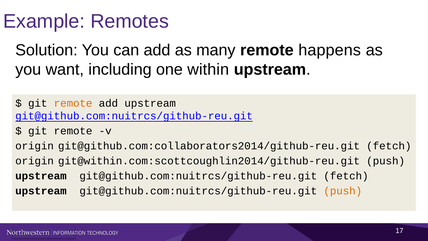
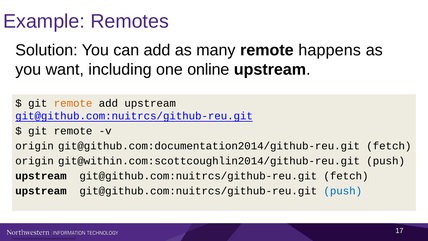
within: within -> online (208, 69)
git@github.com:collaborators2014/github-reu.git: git@github.com:collaborators2014/github-reu.git -> git@github.com:documentation2014/github-reu.git (209, 146)
push colour: orange -> blue (343, 191)
